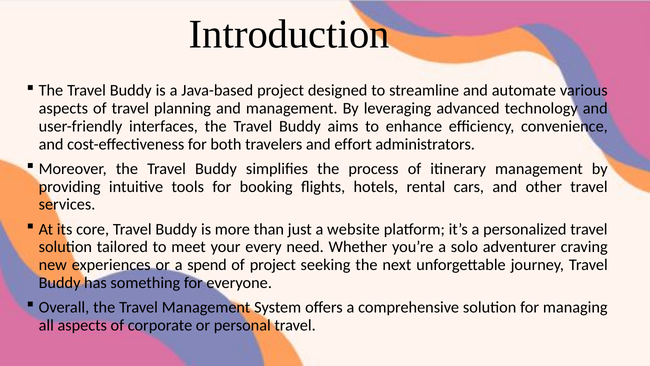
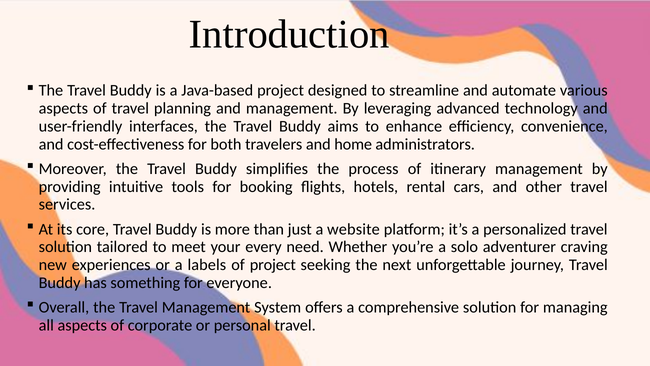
effort: effort -> home (353, 144)
spend: spend -> labels (207, 265)
